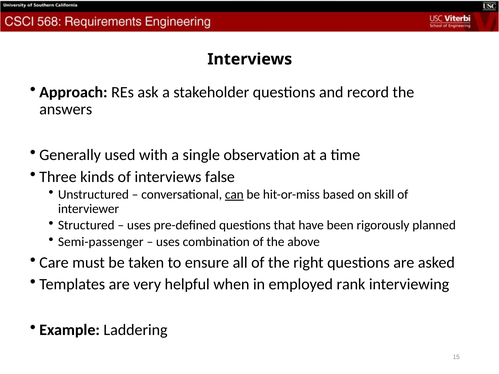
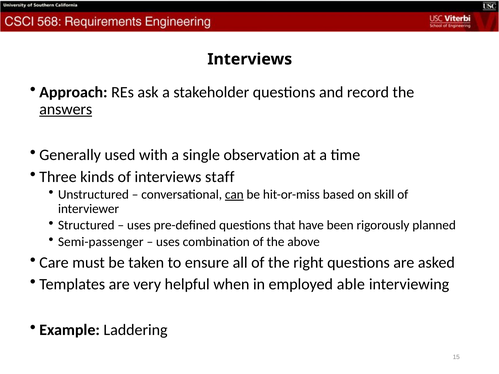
answers underline: none -> present (66, 109)
false: false -> staff (220, 177)
rank: rank -> able (351, 285)
